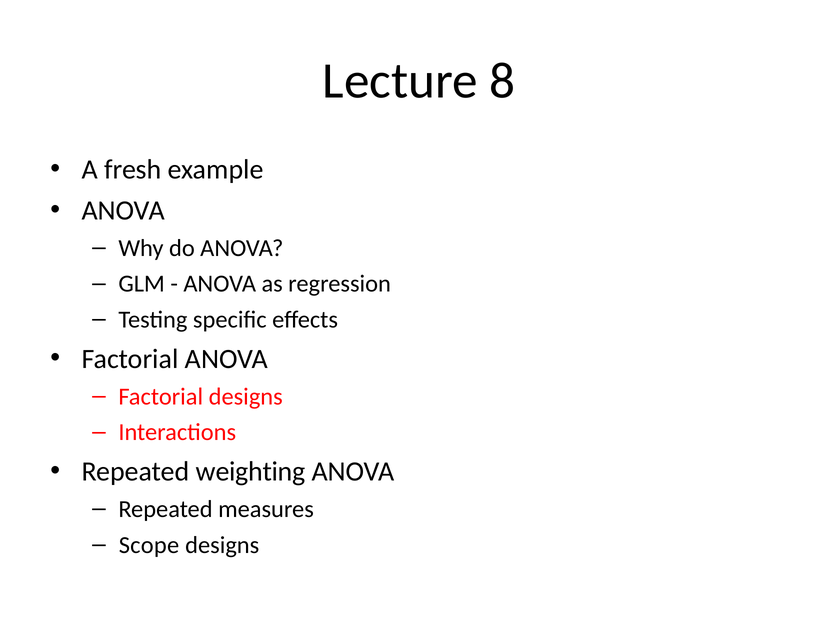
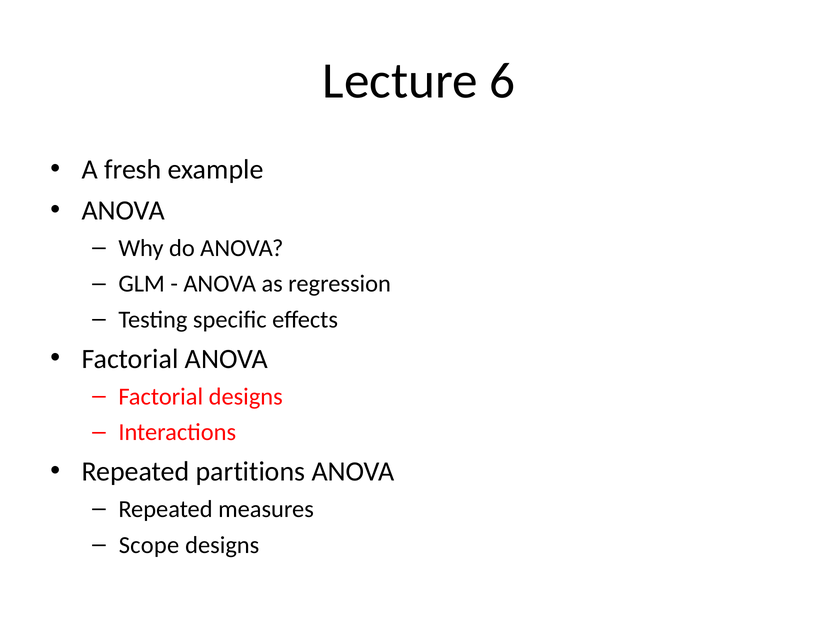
8: 8 -> 6 (502, 81)
weighting: weighting -> partitions (251, 472)
